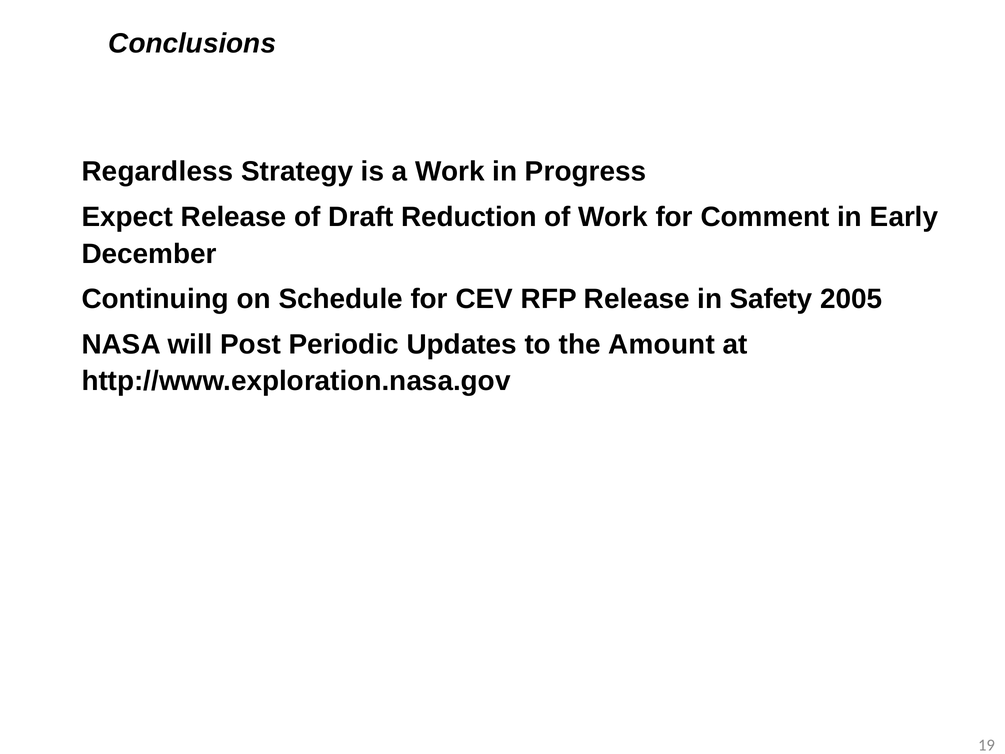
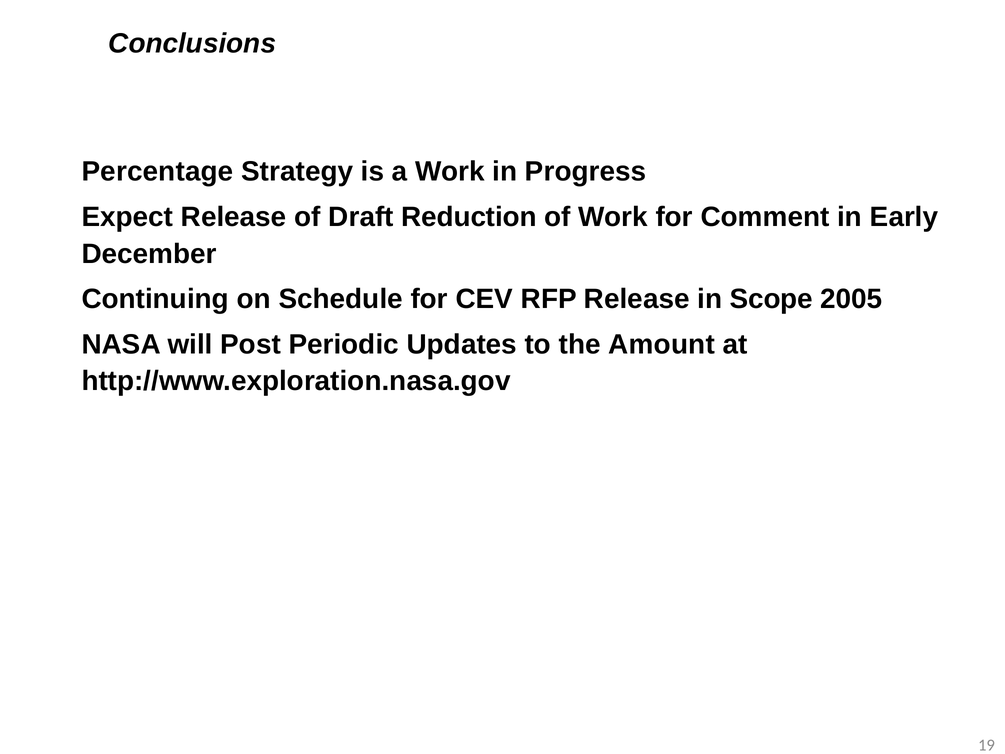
Regardless: Regardless -> Percentage (158, 172)
Safety: Safety -> Scope (771, 299)
